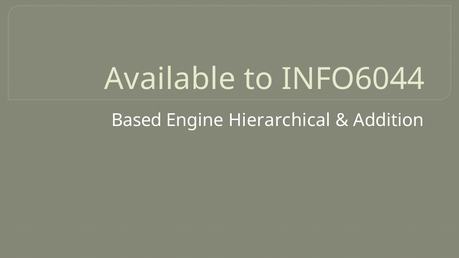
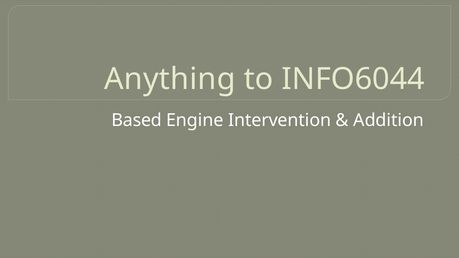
Available: Available -> Anything (170, 79)
Hierarchical: Hierarchical -> Intervention (280, 120)
